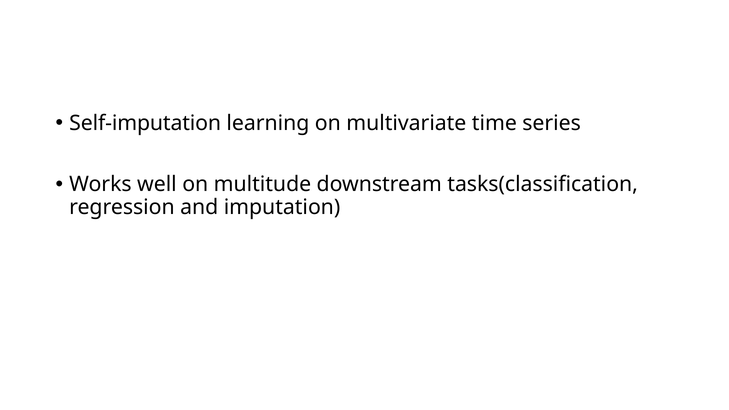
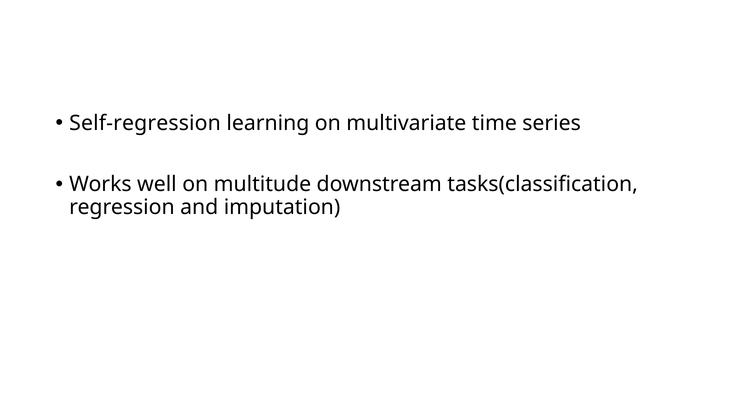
Self-imputation: Self-imputation -> Self-regression (145, 123)
